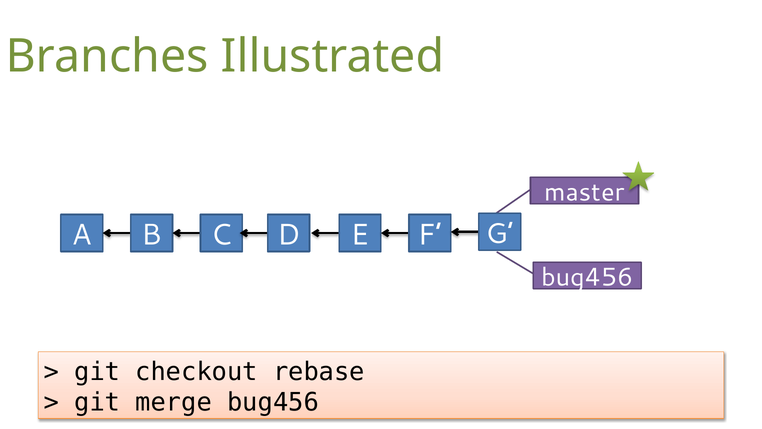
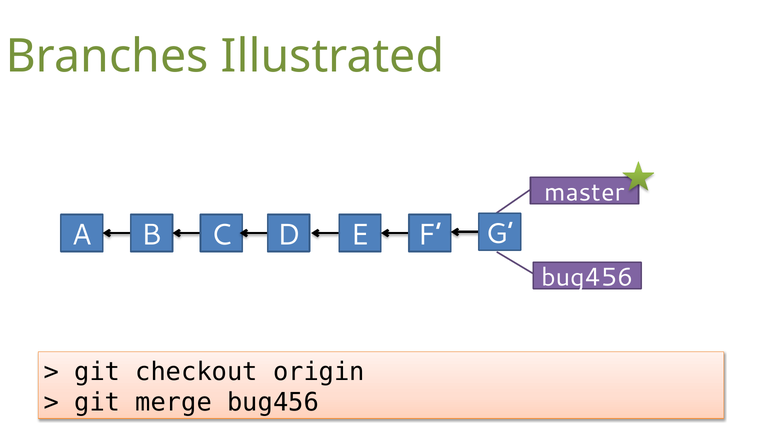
rebase: rebase -> origin (319, 371)
